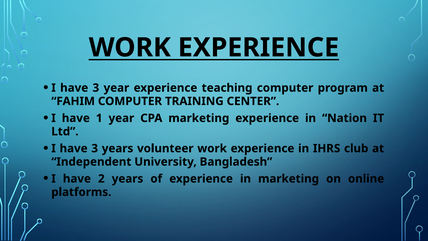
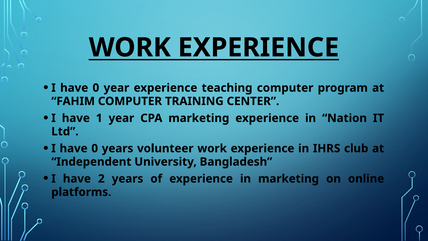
3: 3 -> 0 (96, 88)
3: 3 -> 0 (95, 148)
